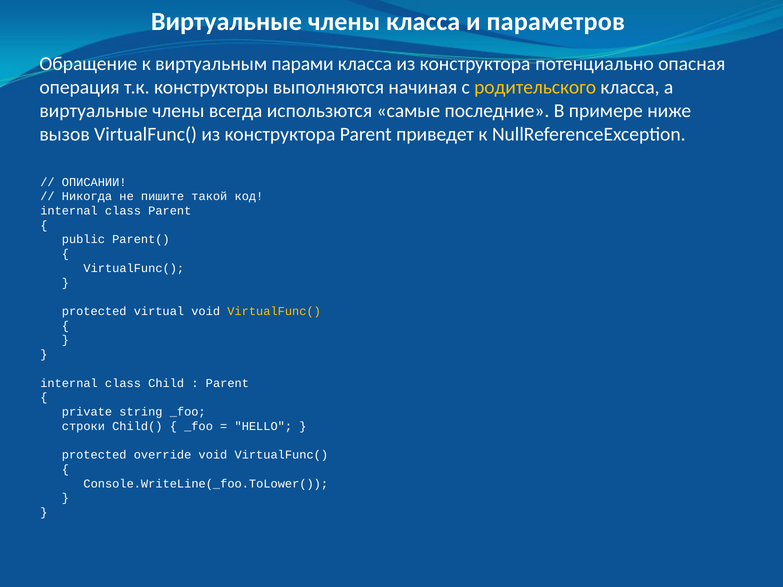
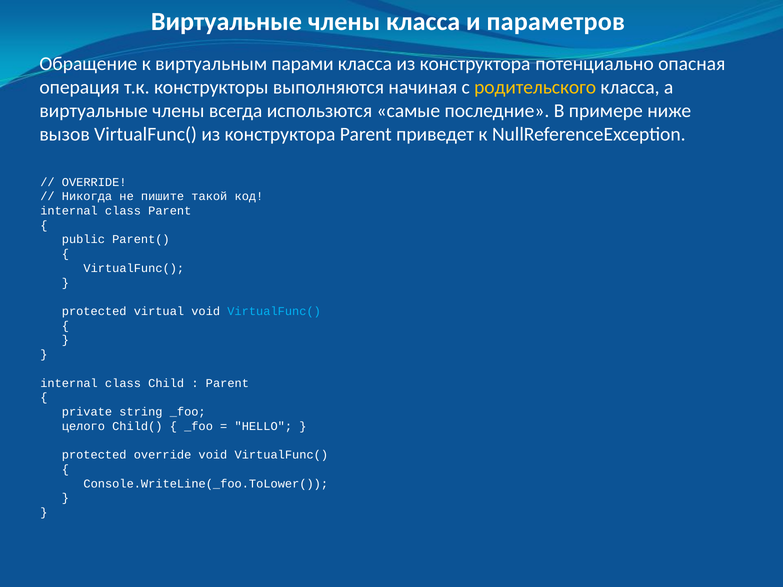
ОПИСАНИИ: ОПИСАНИИ -> OVERRIDE (94, 182)
VirtualFunc( colour: yellow -> light blue (274, 311)
строки: строки -> целого (83, 426)
